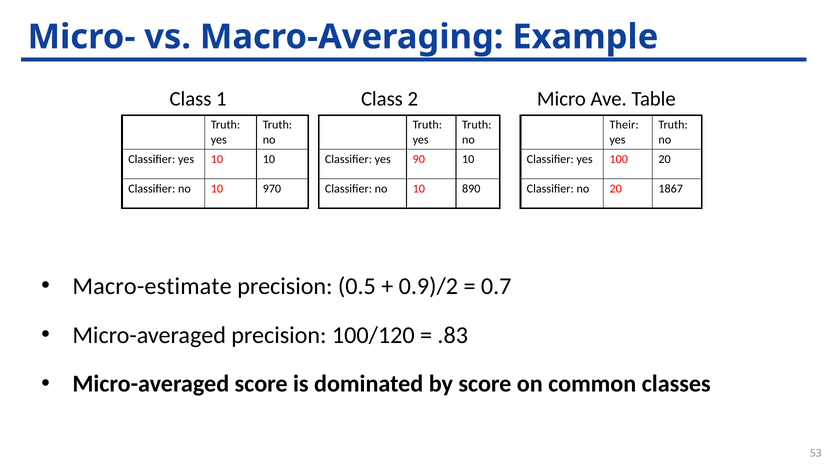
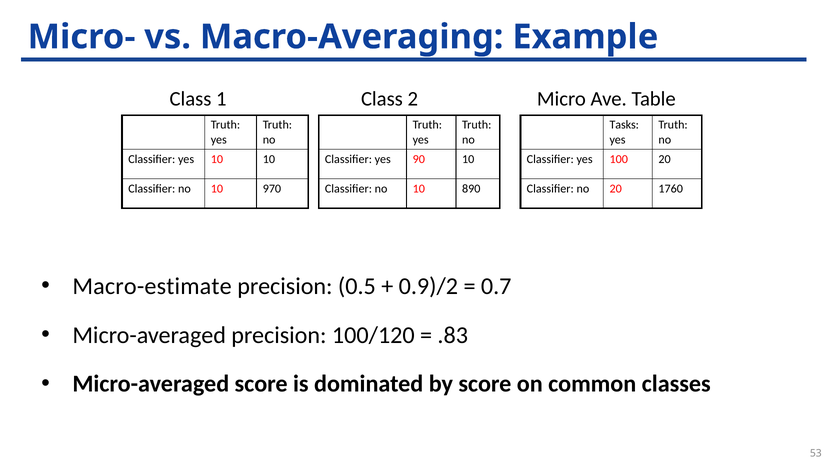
Their: Their -> Tasks (624, 125)
1867: 1867 -> 1760 (671, 188)
